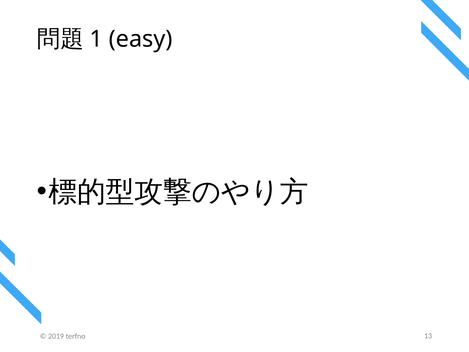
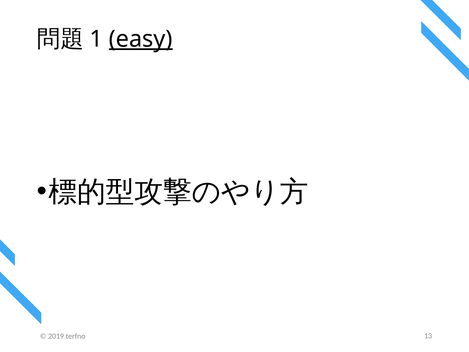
easy underline: none -> present (141, 39)
